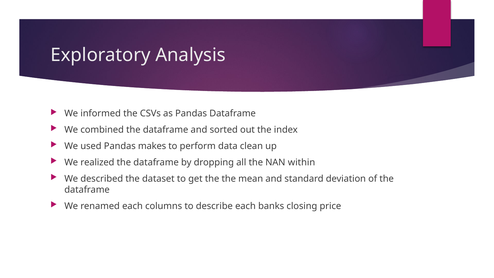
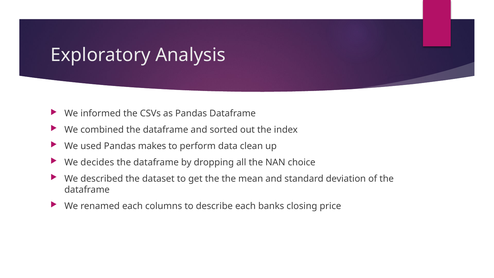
realized: realized -> decides (97, 162)
within: within -> choice (302, 162)
